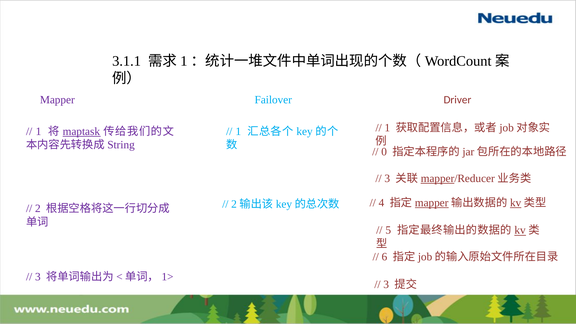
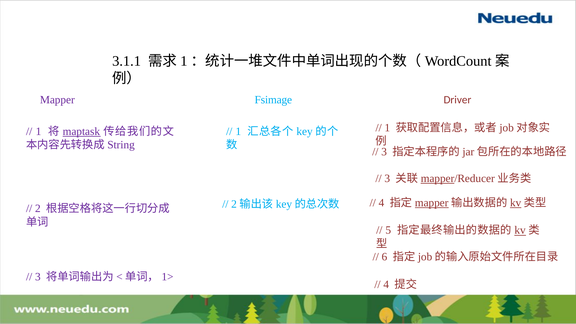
Failover: Failover -> Fsimage (273, 100)
0: 0 -> 3 (384, 152)
3: 3 -> 4 (386, 284)
